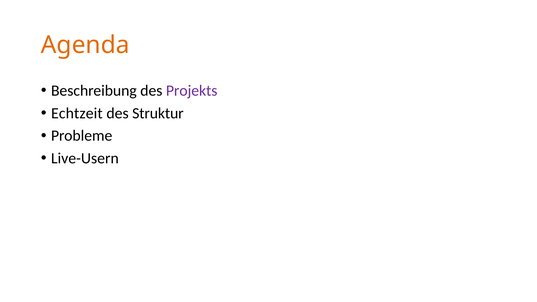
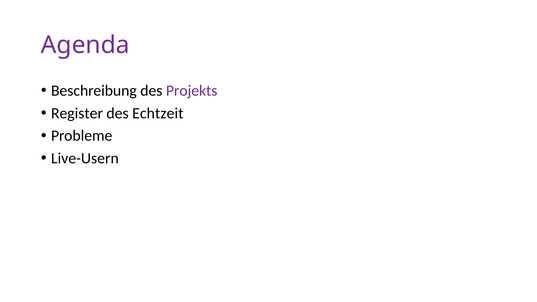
Agenda colour: orange -> purple (85, 45)
Echtzeit: Echtzeit -> Register (77, 113)
Struktur: Struktur -> Echtzeit (158, 113)
